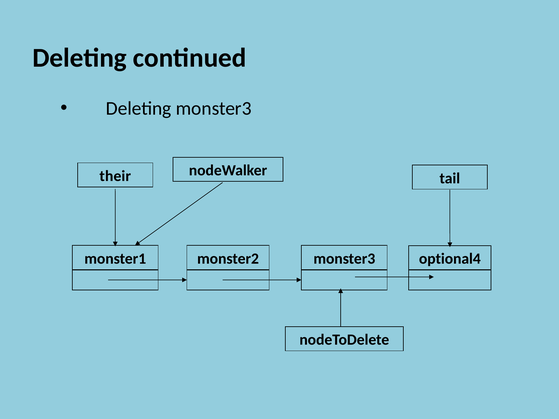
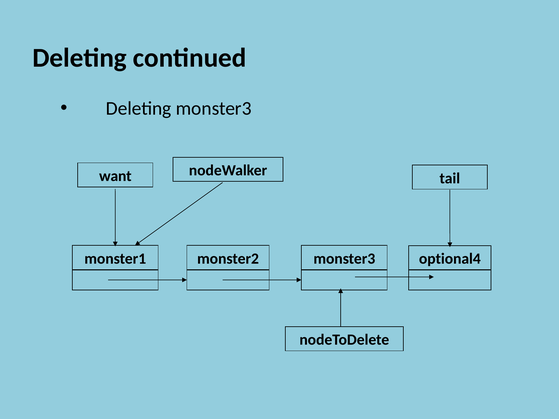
their: their -> want (115, 176)
